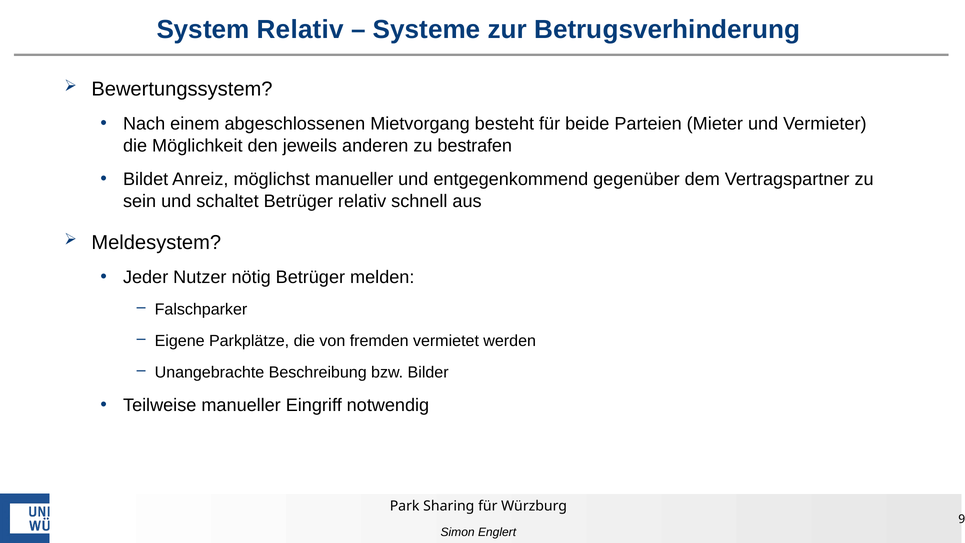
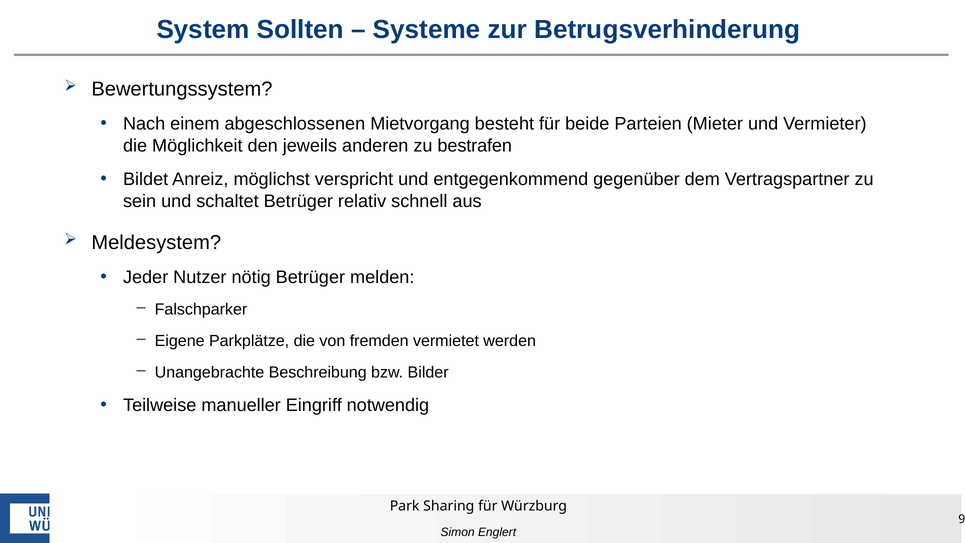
System Relativ: Relativ -> Sollten (300, 30)
möglichst manueller: manueller -> verspricht (354, 179)
